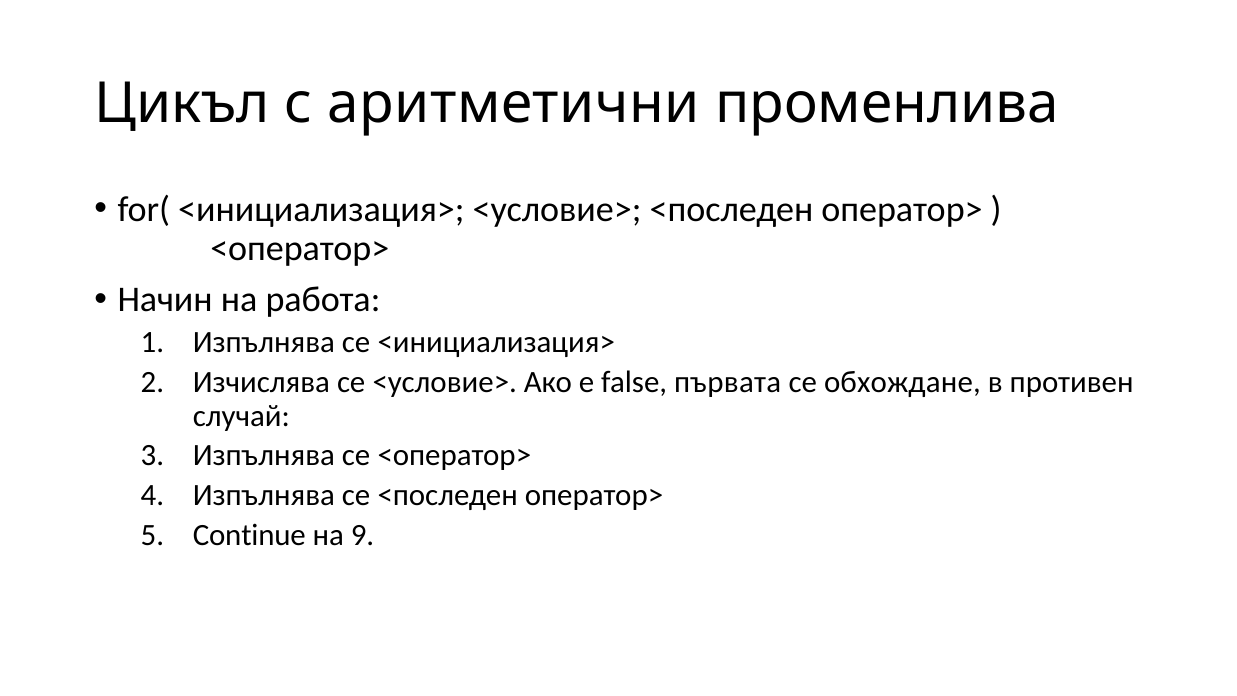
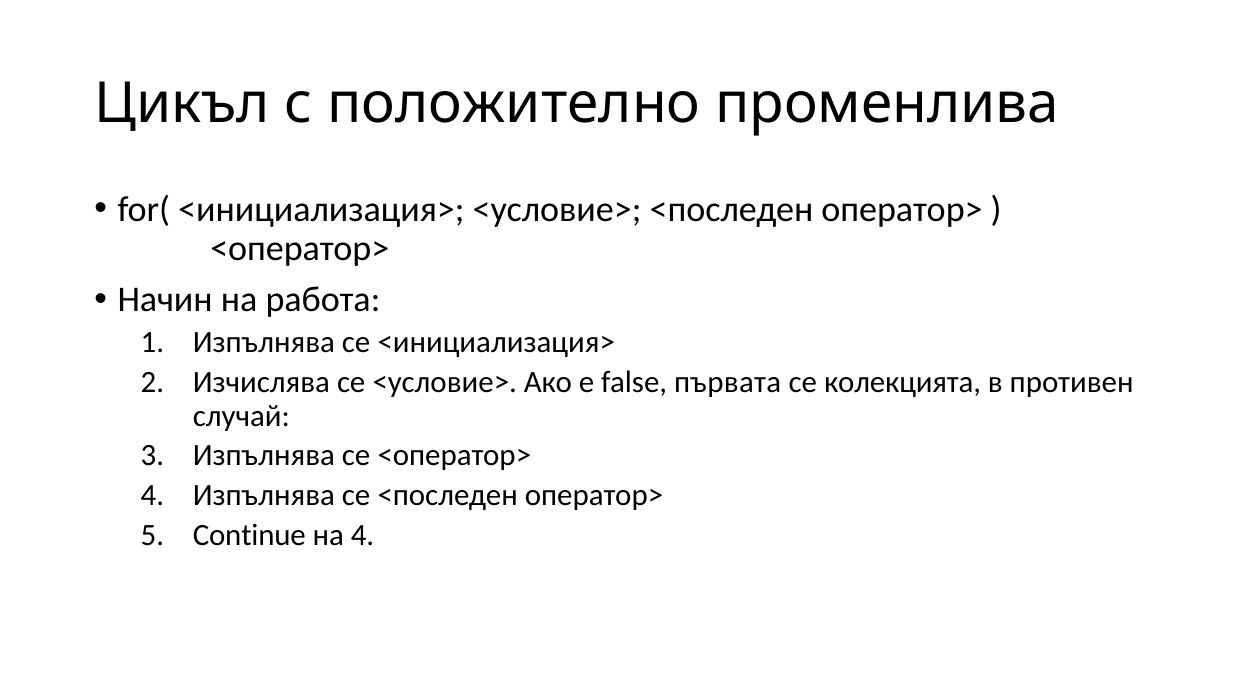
аритметични: аритметични -> положително (514, 104)
обхождане: обхождане -> колекцията (903, 382)
на 9: 9 -> 4 (363, 535)
